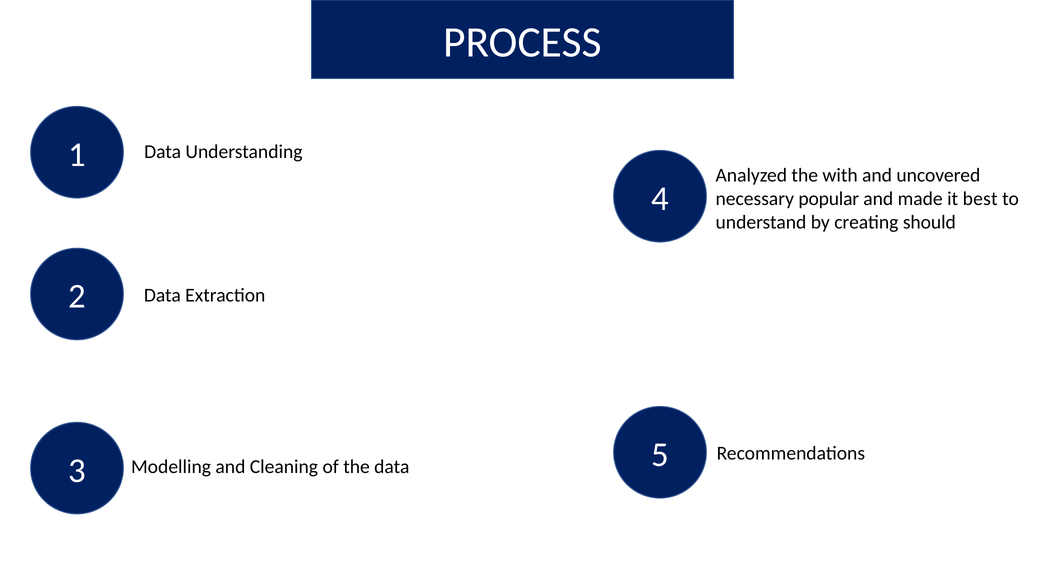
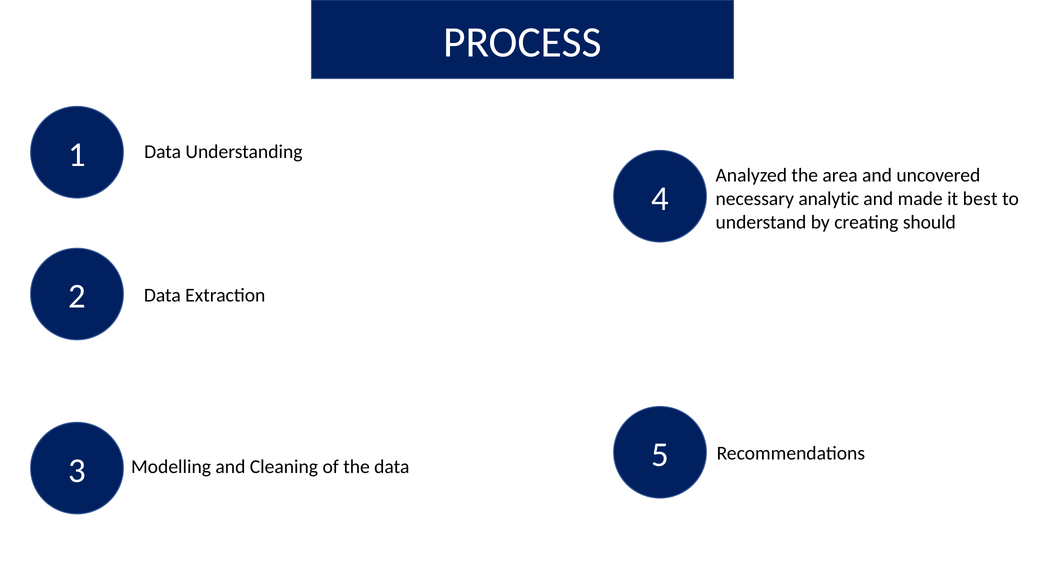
with: with -> area (840, 175)
popular: popular -> analytic (829, 199)
